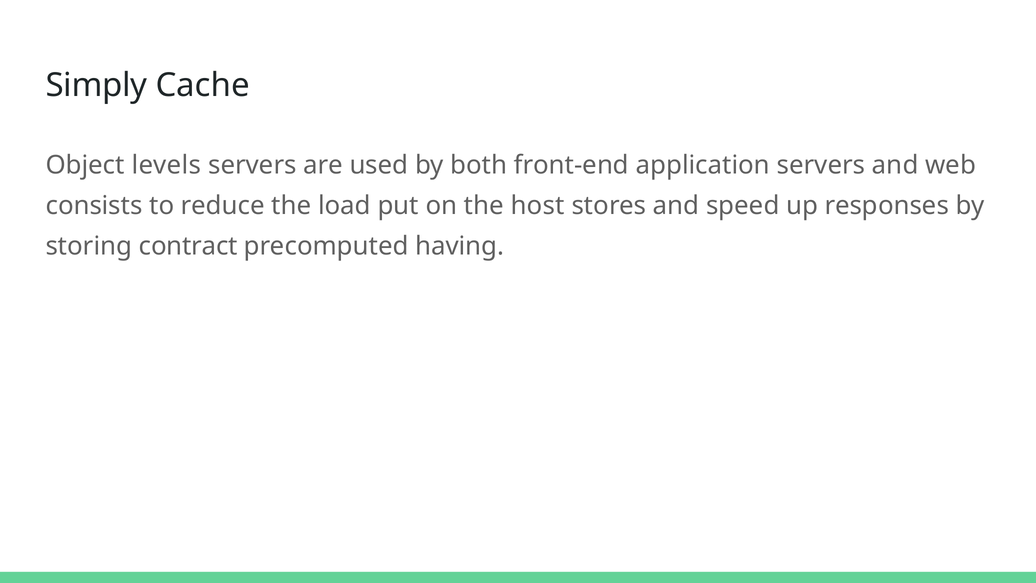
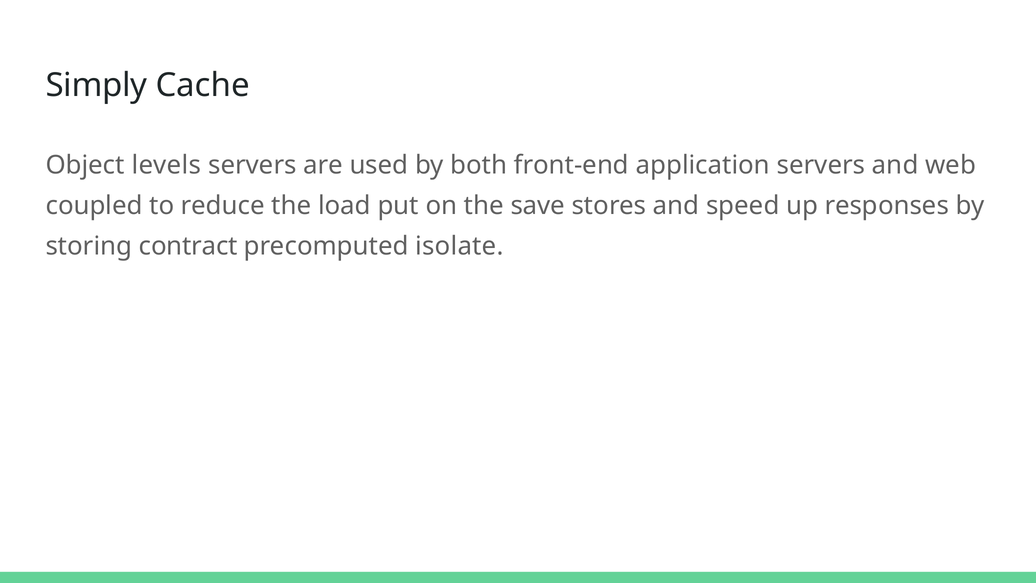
consists: consists -> coupled (94, 206)
host: host -> save (538, 206)
having: having -> isolate (460, 246)
